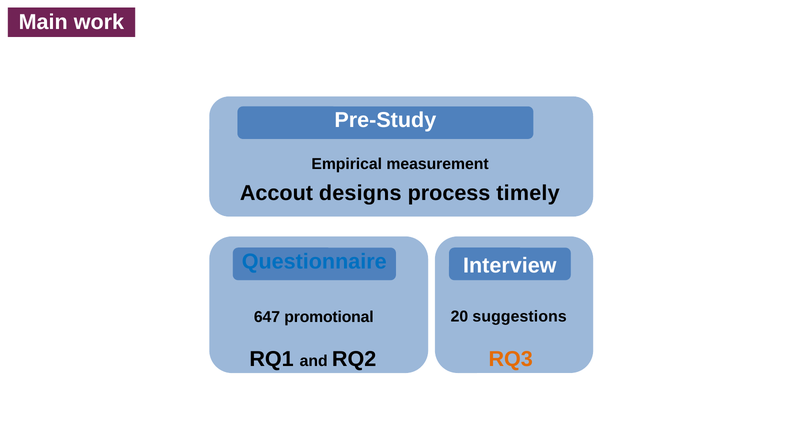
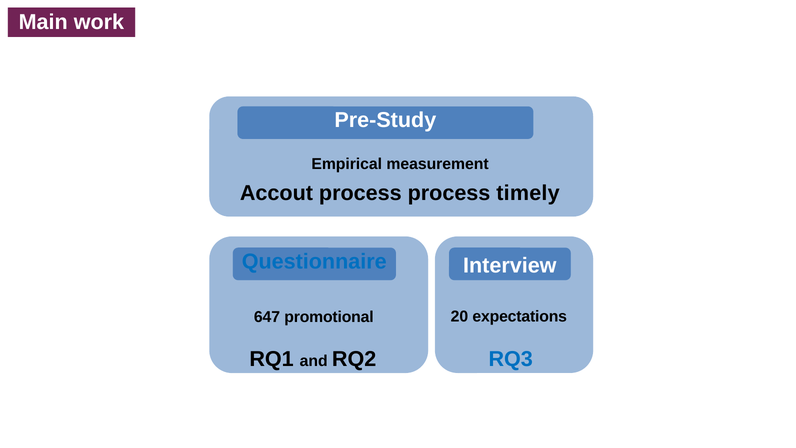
Accout designs: designs -> process (360, 193)
suggestions: suggestions -> expectations (520, 316)
RQ3 colour: orange -> blue (511, 359)
